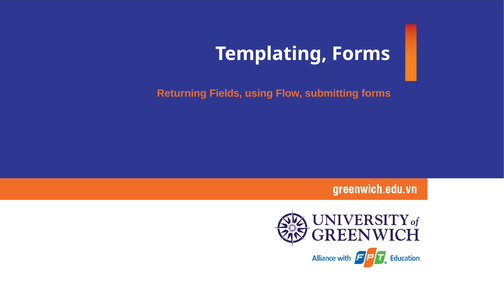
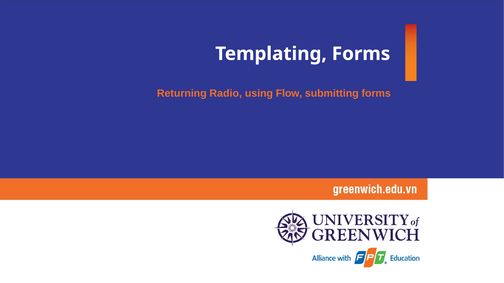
Fields: Fields -> Radio (226, 94)
